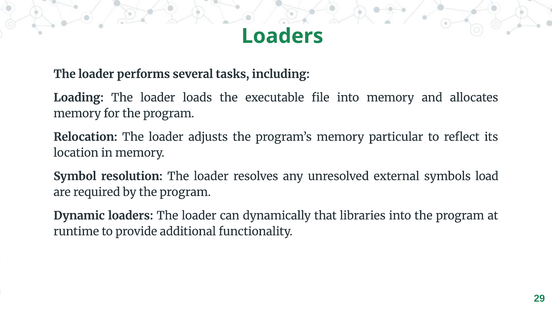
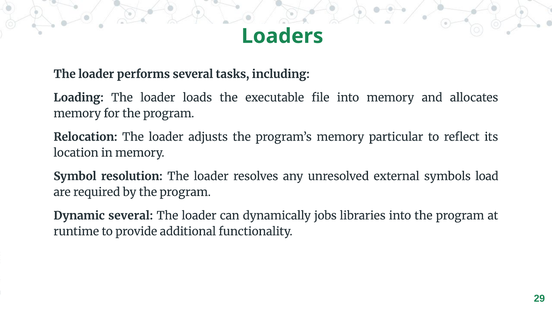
Dynamic loaders: loaders -> several (131, 216)
that: that -> jobs (325, 216)
